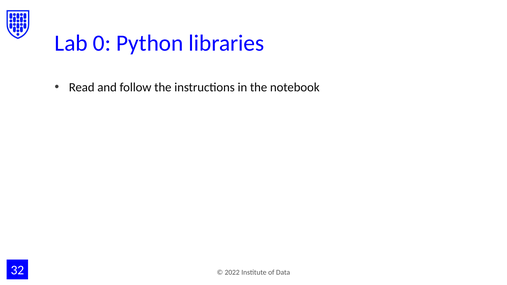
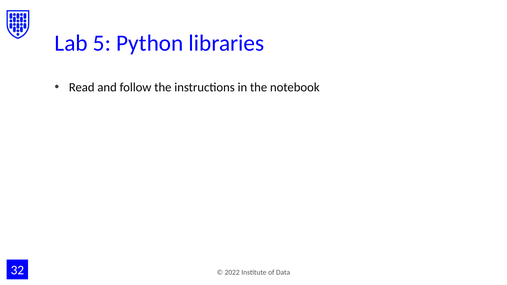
0: 0 -> 5 (102, 43)
